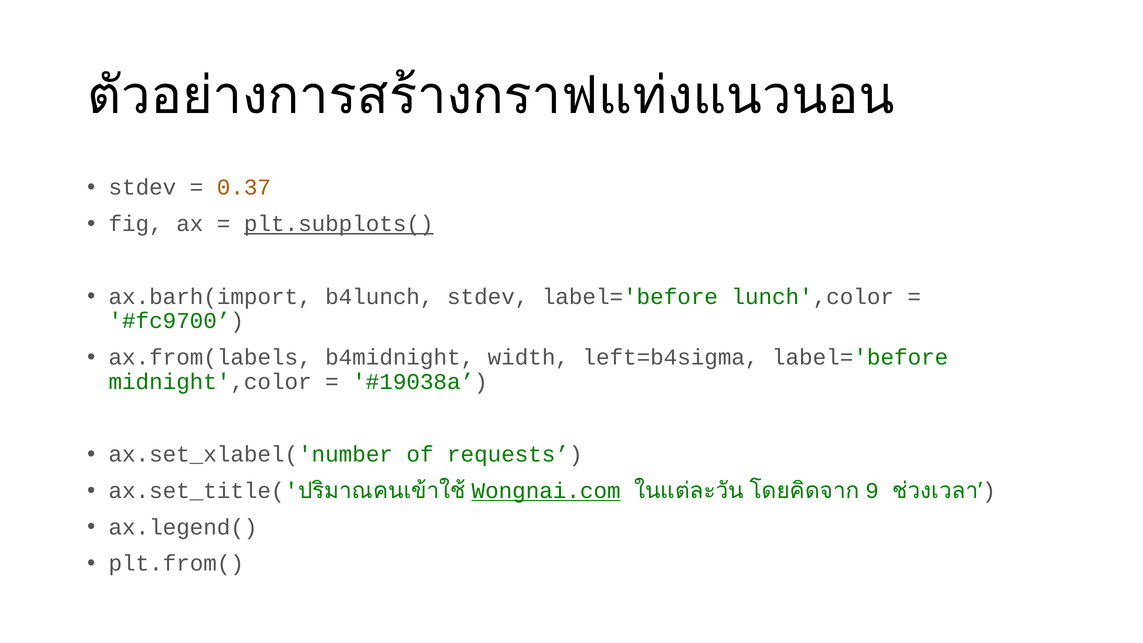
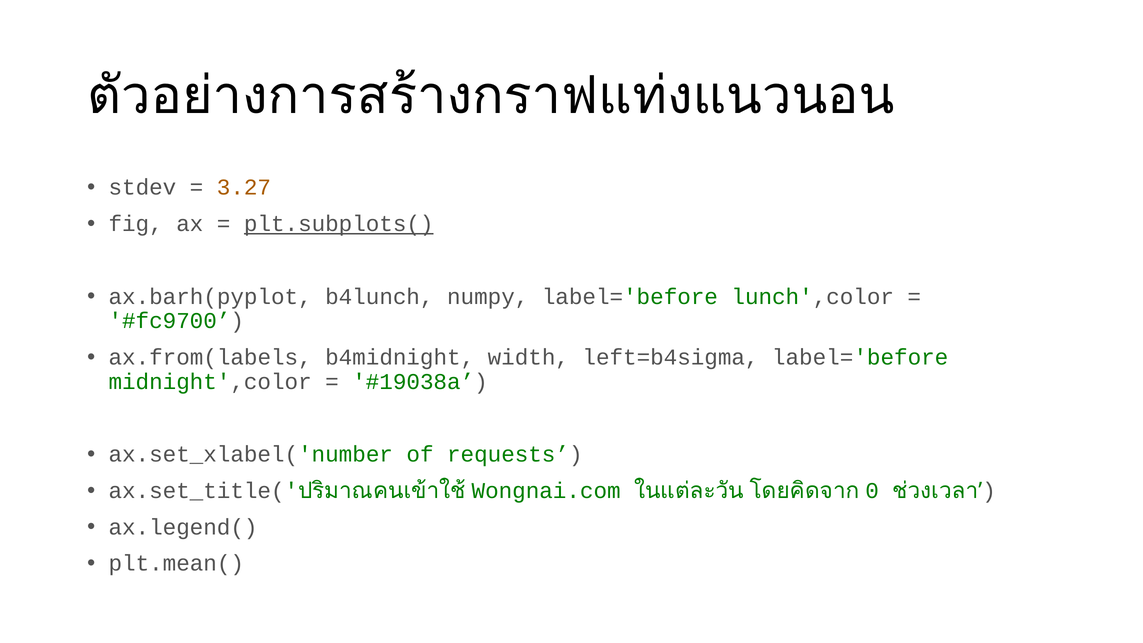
0.37: 0.37 -> 3.27 (244, 188)
ax.barh(import: ax.barh(import -> ax.barh(pyplot (210, 297)
b4lunch stdev: stdev -> numpy (488, 297)
Wongnai.com underline: present -> none (546, 491)
9: 9 -> 0 (872, 491)
plt.from(: plt.from( -> plt.mean( (176, 563)
